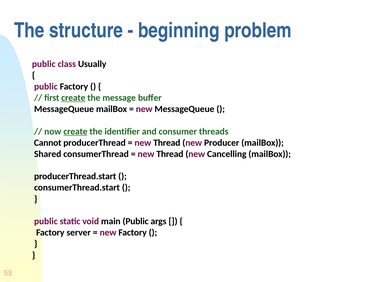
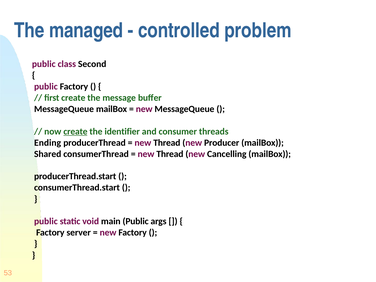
structure: structure -> managed (86, 31)
beginning: beginning -> controlled (179, 31)
Usually: Usually -> Second (92, 64)
create underline: present -> none (73, 98)
Cannot: Cannot -> Ending (48, 143)
